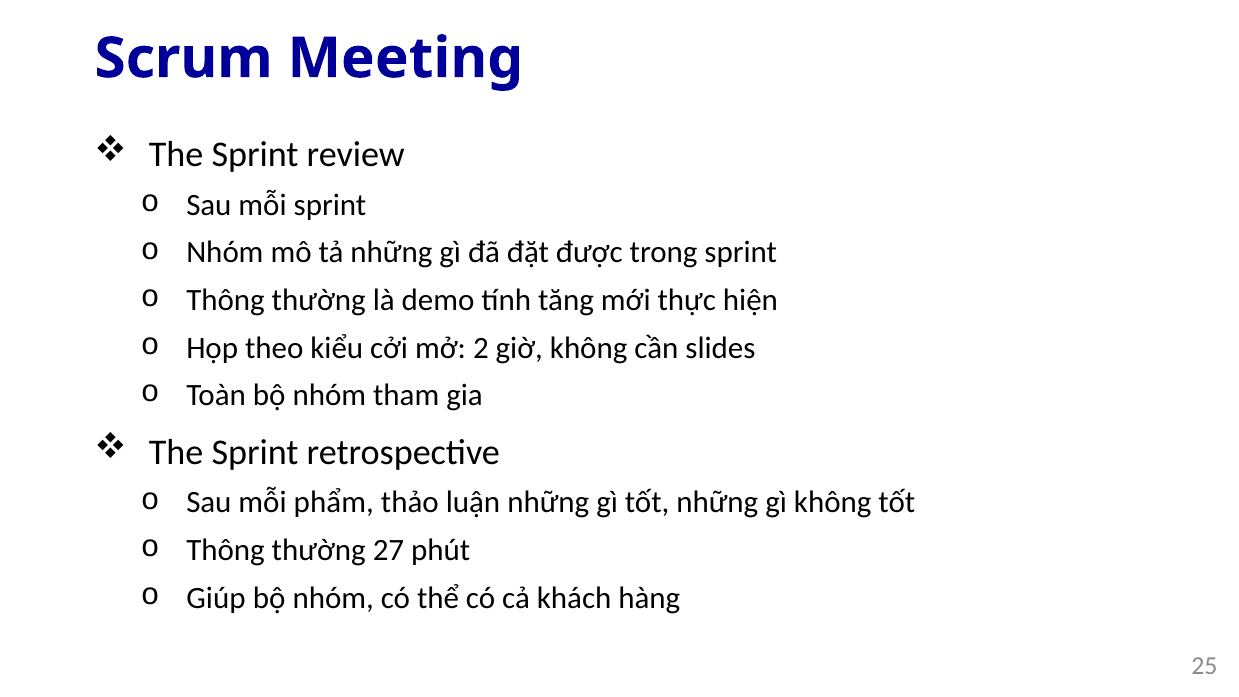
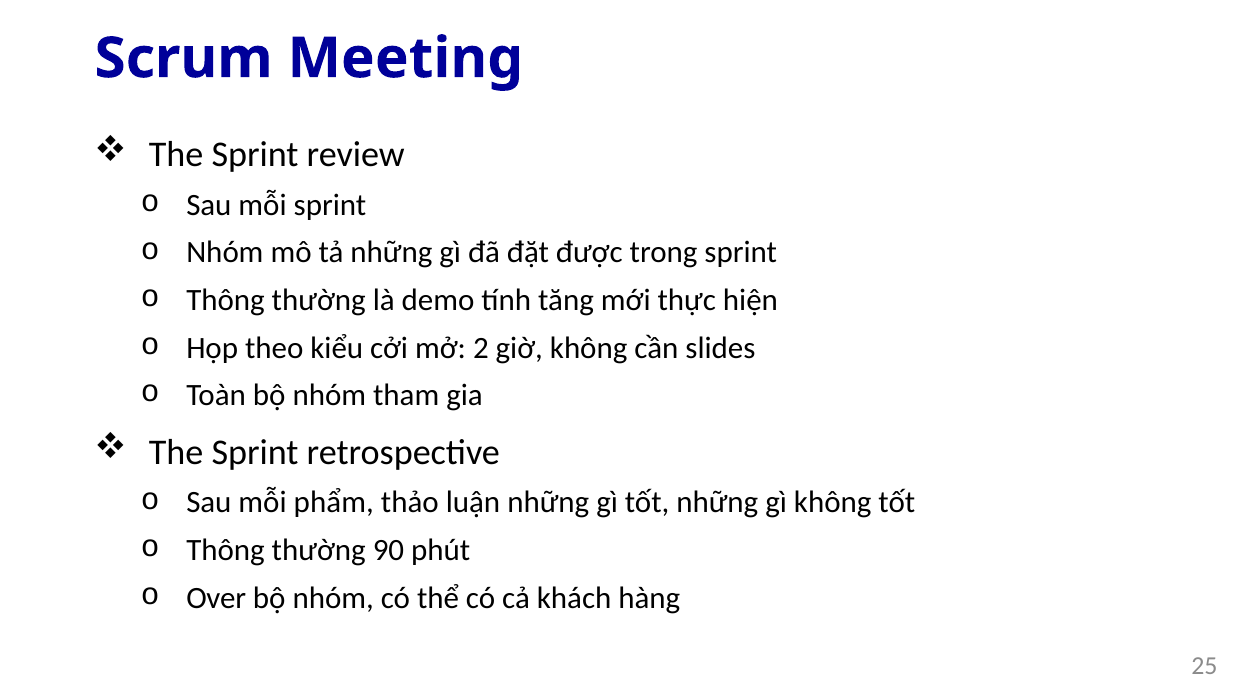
27: 27 -> 90 (388, 550)
Giúp: Giúp -> Over (216, 598)
